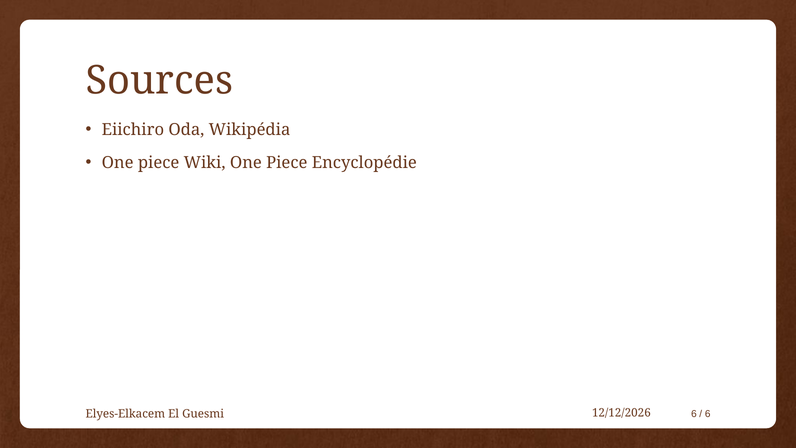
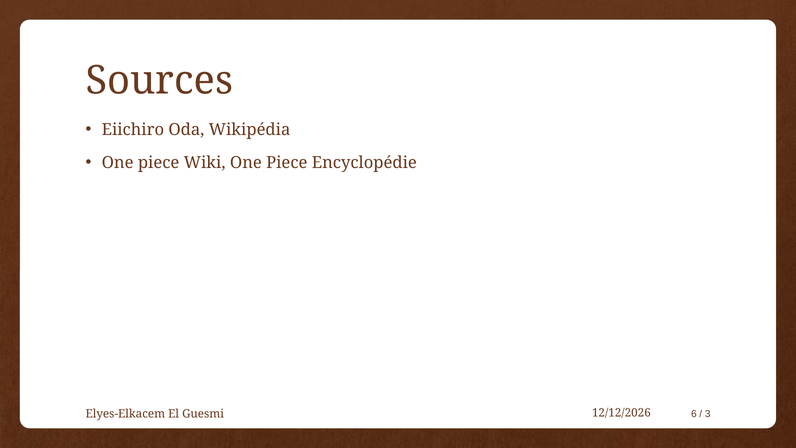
6: 6 -> 3 (708, 414)
